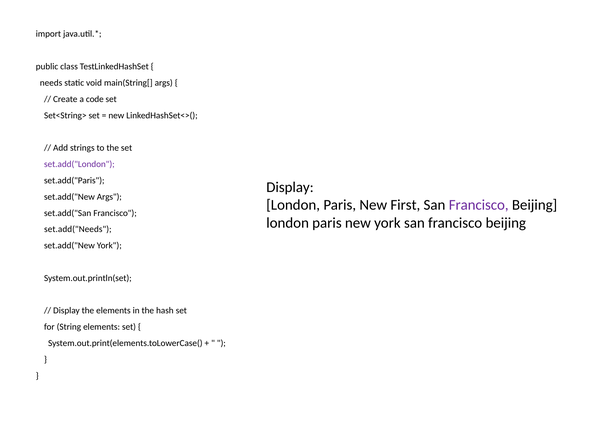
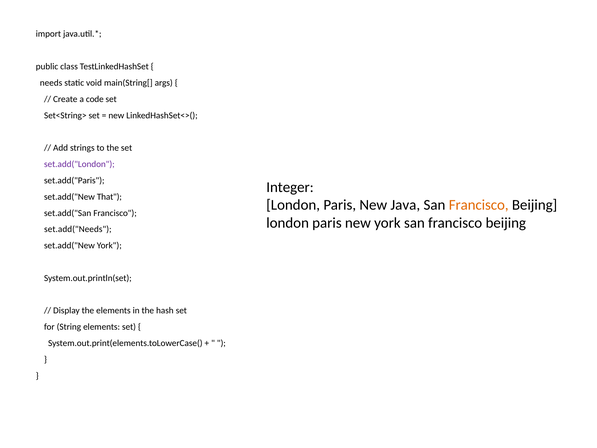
Display: Display -> Integer (290, 187)
set.add("New Args: Args -> That (109, 197)
First: First -> Java (405, 205)
Francisco colour: purple -> orange (479, 205)
